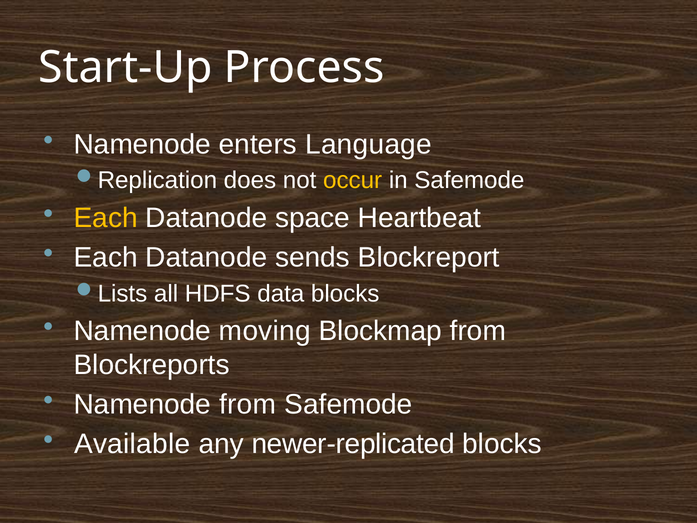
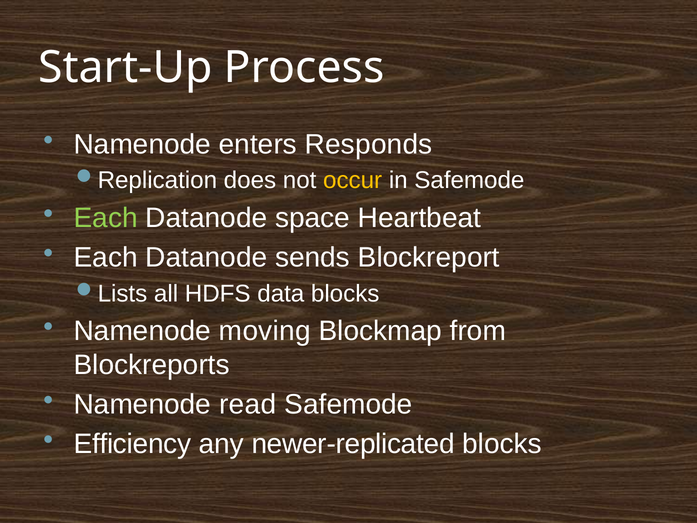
Language: Language -> Responds (369, 144)
Each colour: yellow -> light green (106, 218)
Namenode from: from -> read (248, 404)
Available: Available -> Efficiency (132, 444)
